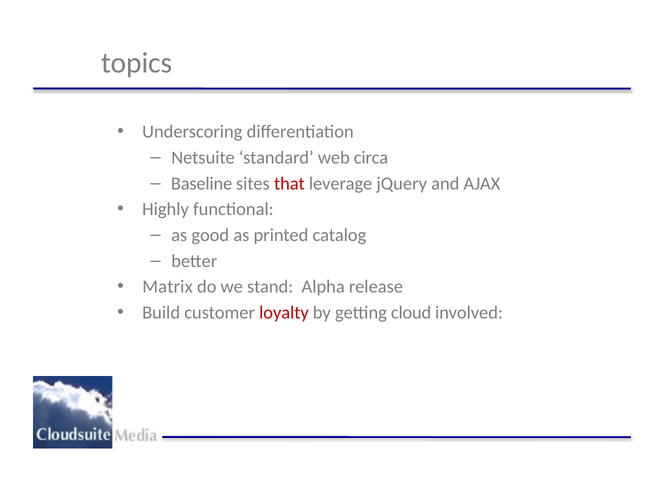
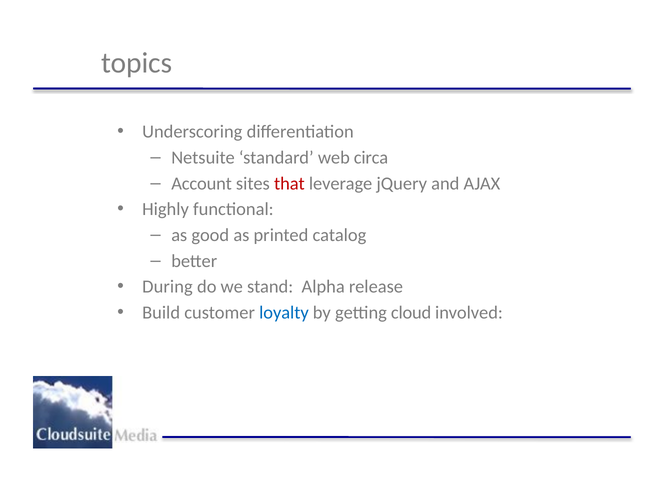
Baseline: Baseline -> Account (202, 184)
Matrix: Matrix -> During (167, 287)
loyalty colour: red -> blue (284, 313)
